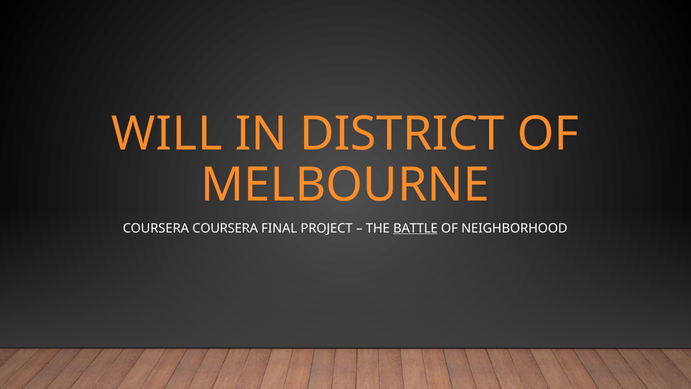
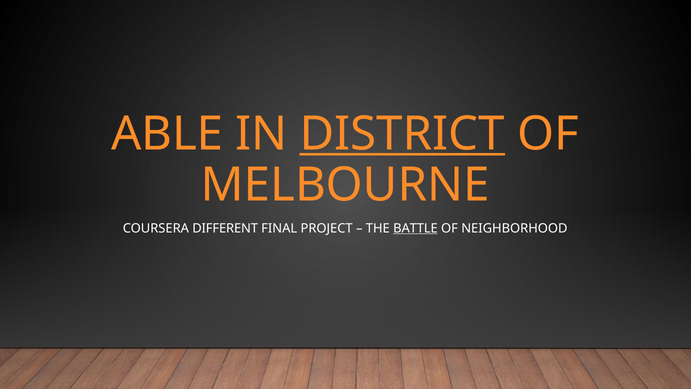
WILL: WILL -> ABLE (167, 134)
DISTRICT underline: none -> present (402, 134)
COURSERA COURSERA: COURSERA -> DIFFERENT (225, 228)
